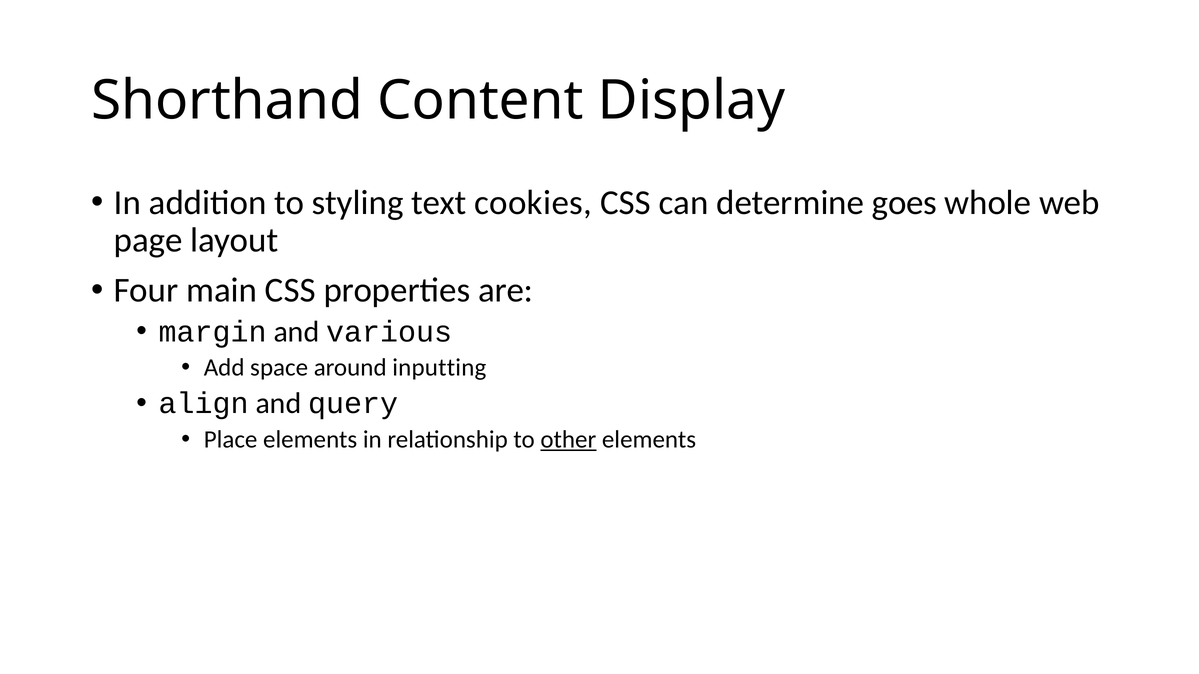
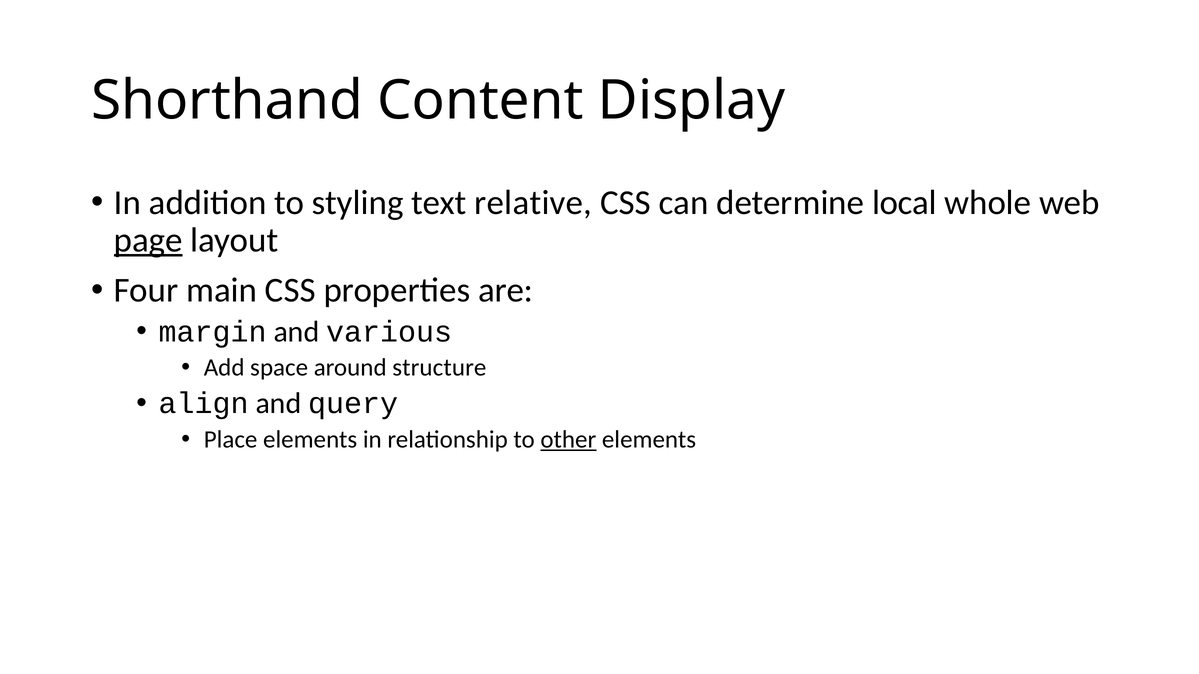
cookies: cookies -> relative (533, 203)
goes: goes -> local (904, 203)
page underline: none -> present (148, 240)
inputting: inputting -> structure (439, 368)
